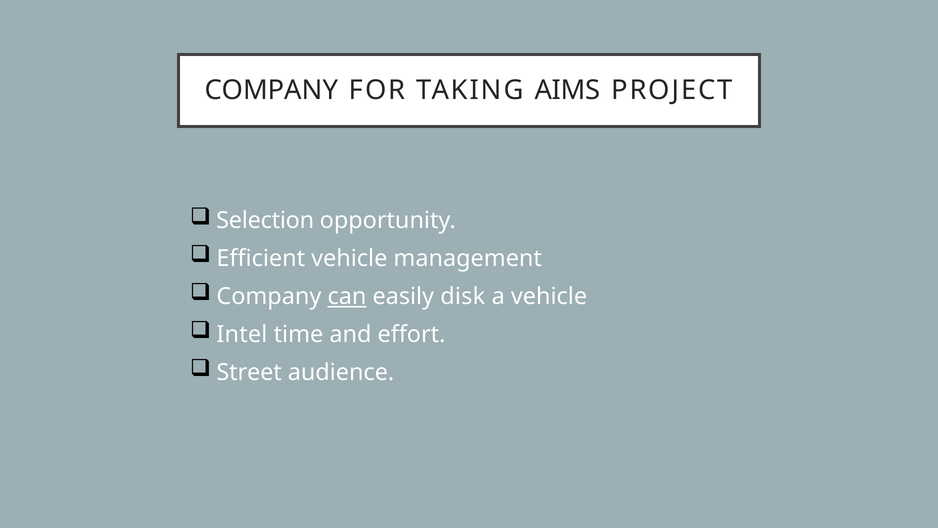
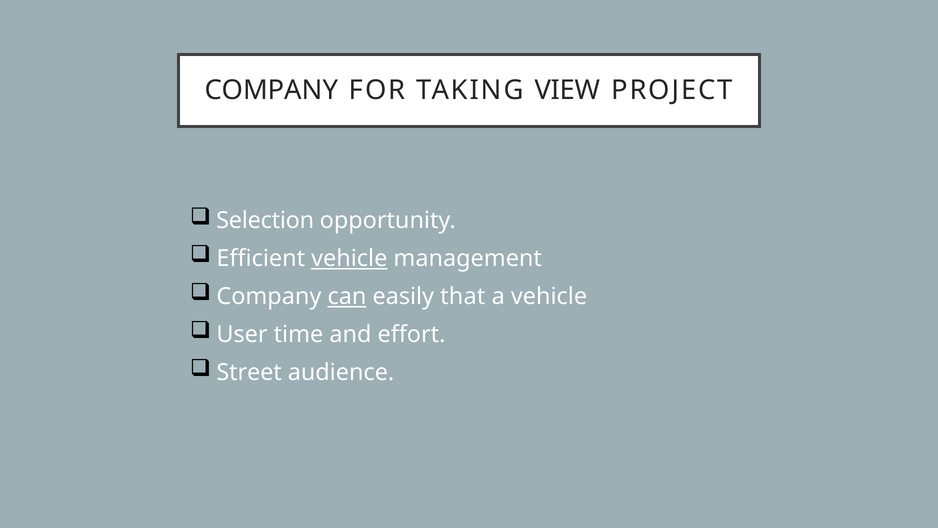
AIMS: AIMS -> VIEW (567, 90)
vehicle underline: none -> present (349, 258)
disk: disk -> that (463, 296)
Intel: Intel -> User (242, 334)
